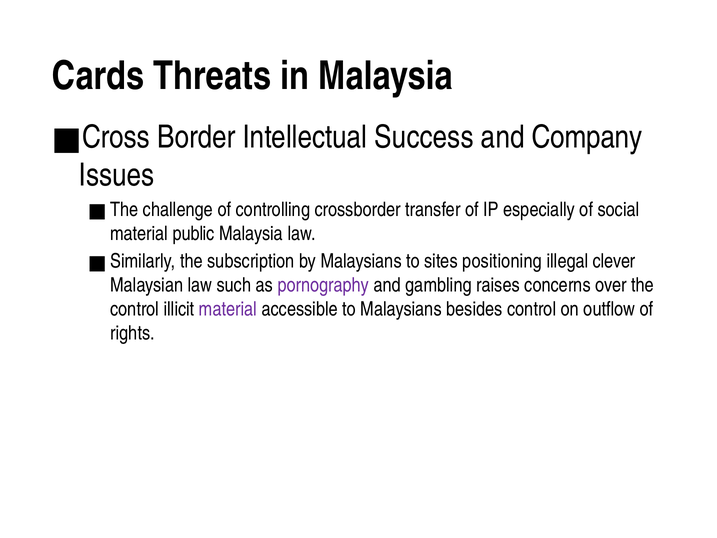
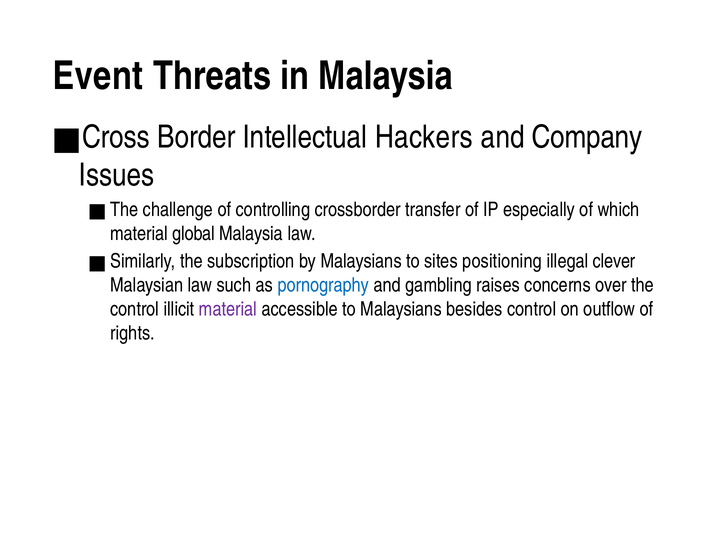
Cards: Cards -> Event (98, 76)
Success: Success -> Hackers (424, 137)
social: social -> which (619, 209)
public: public -> global (194, 233)
pornography colour: purple -> blue (323, 285)
